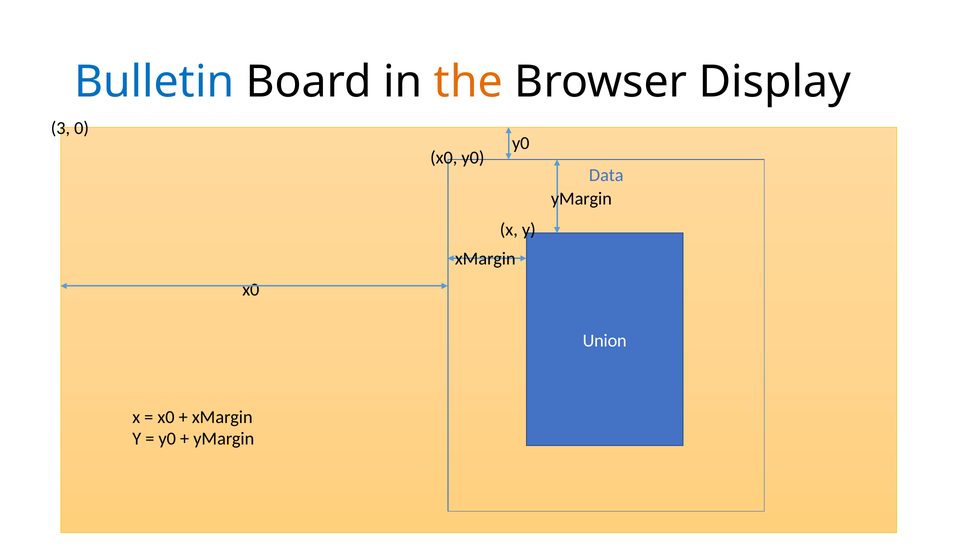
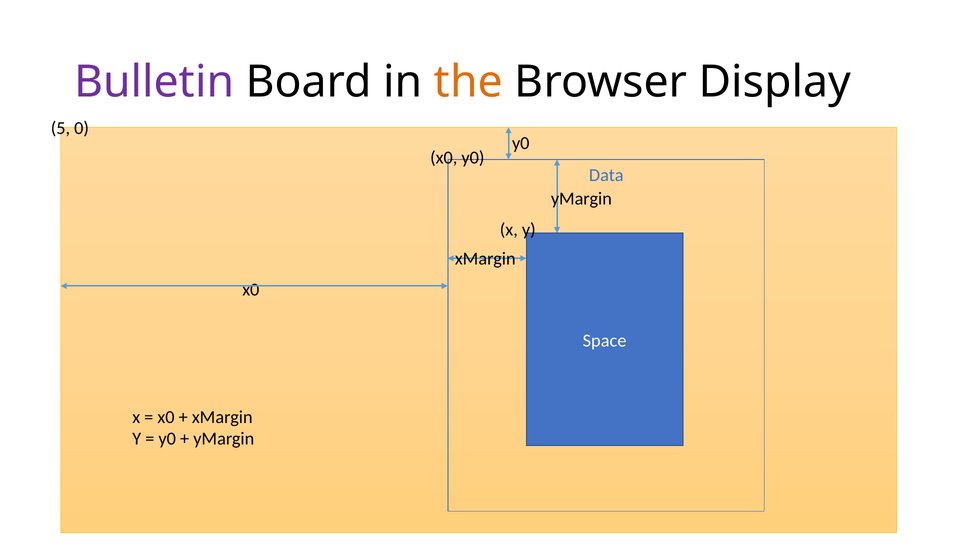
Bulletin colour: blue -> purple (154, 82)
3: 3 -> 5 (60, 128)
Union: Union -> Space (605, 341)
